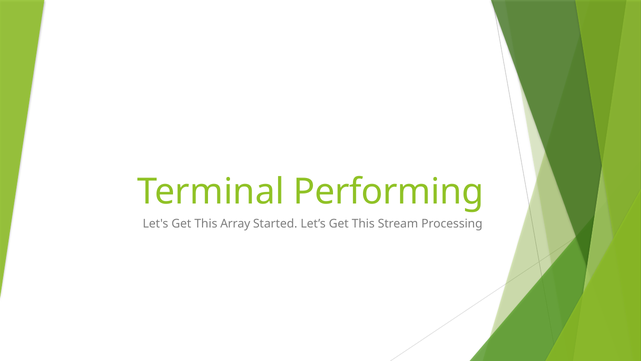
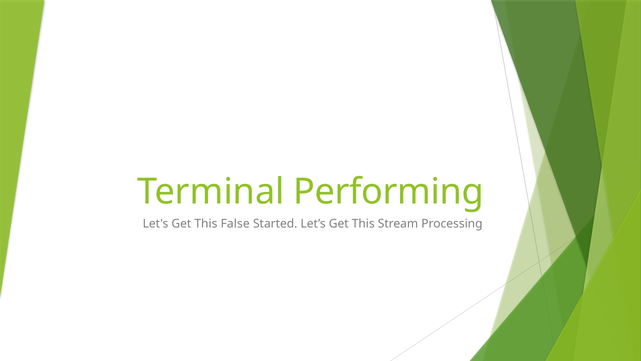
Array: Array -> False (235, 223)
